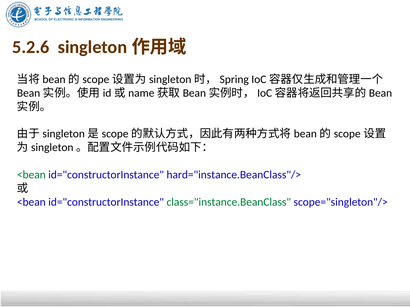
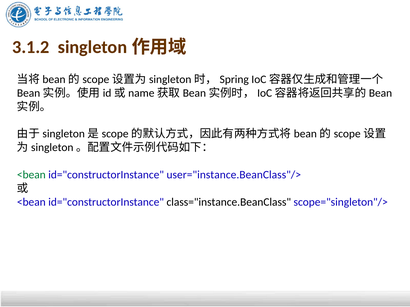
5.2.6: 5.2.6 -> 3.1.2 (31, 47)
hard="instance.BeanClass"/>: hard="instance.BeanClass"/> -> user="instance.BeanClass"/> (234, 175)
class="instance.BeanClass colour: green -> black (229, 202)
